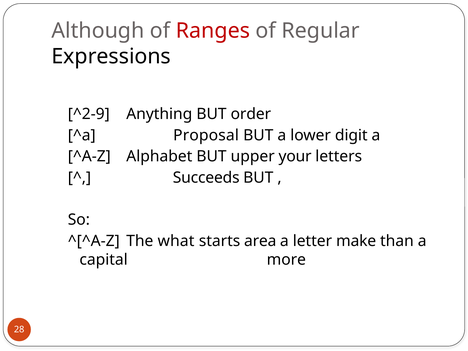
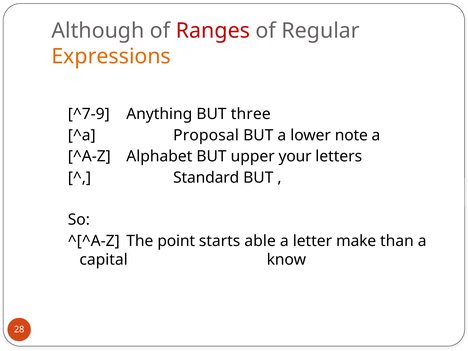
Expressions colour: black -> orange (111, 56)
^2-9: ^2-9 -> ^7-9 (89, 114)
order: order -> three (251, 114)
digit: digit -> note (351, 135)
Succeeds: Succeeds -> Standard (206, 178)
what: what -> point (176, 241)
area: area -> able (260, 241)
more: more -> know (286, 260)
